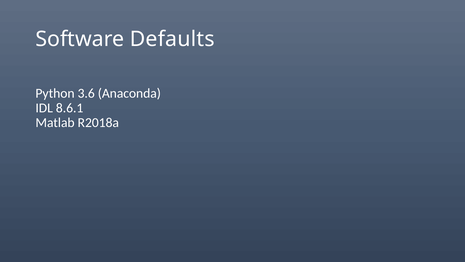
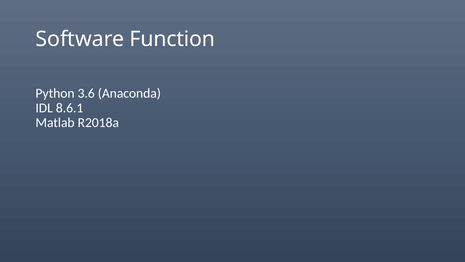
Defaults: Defaults -> Function (172, 39)
